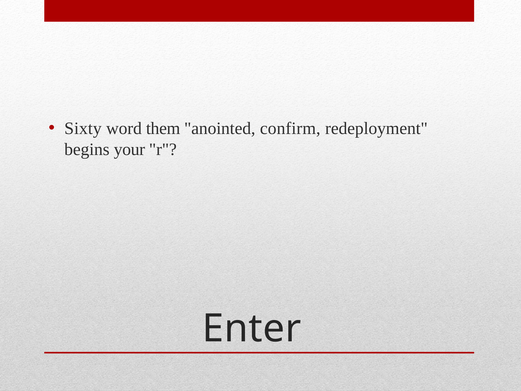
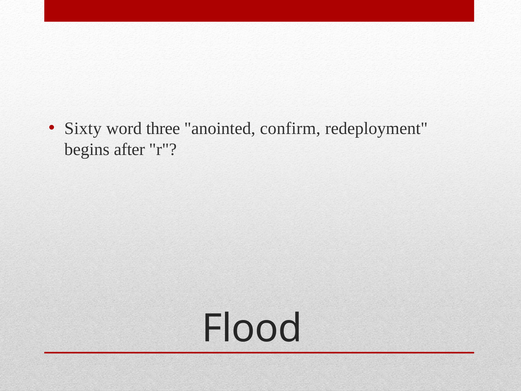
them: them -> three (163, 128)
your: your -> after (129, 149)
Enter: Enter -> Flood (252, 328)
